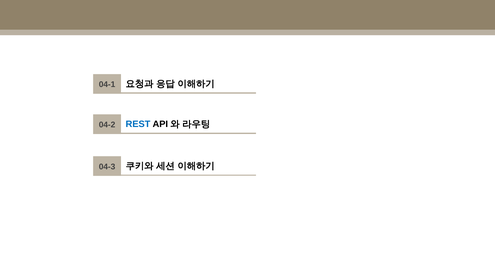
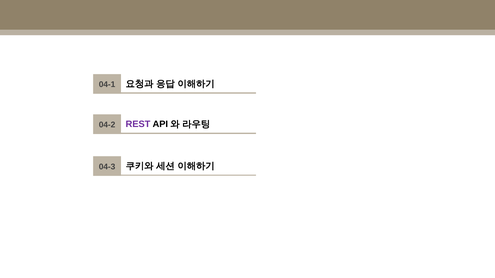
REST colour: blue -> purple (138, 124)
